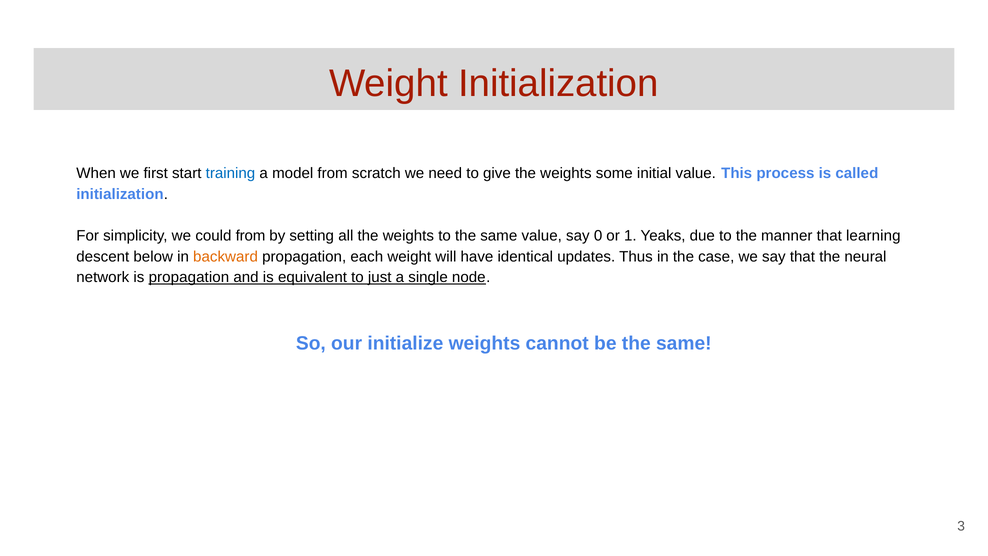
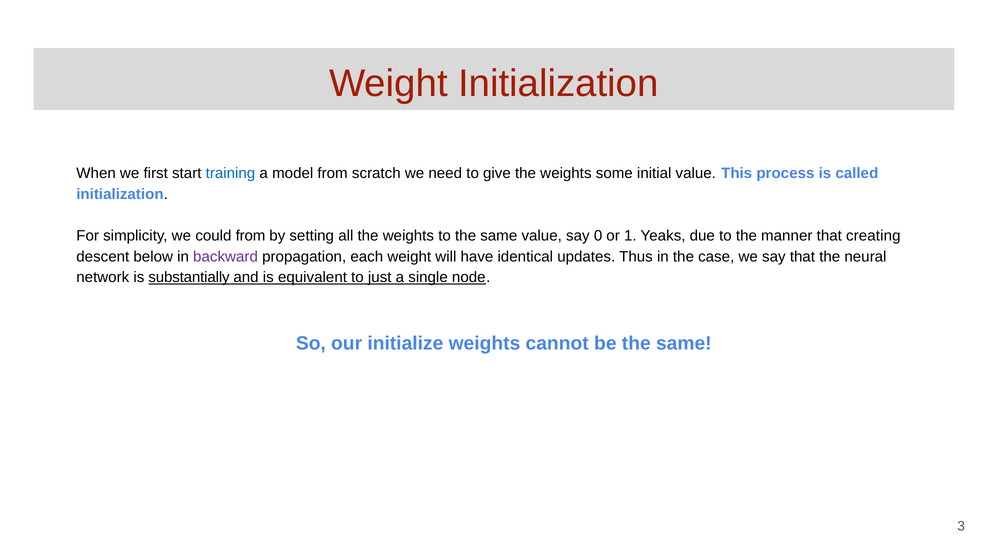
learning: learning -> creating (873, 236)
backward colour: orange -> purple (226, 256)
is propagation: propagation -> substantially (189, 277)
